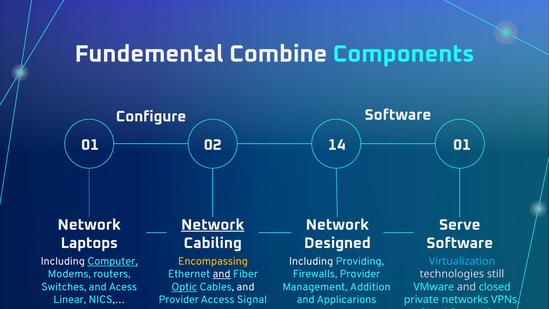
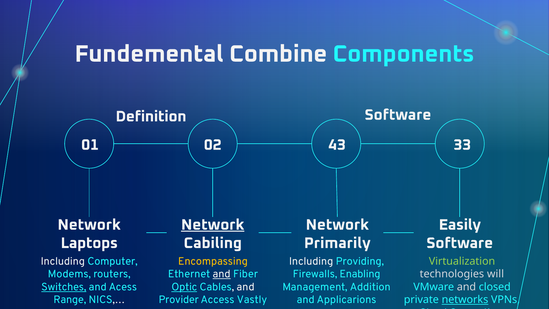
Configure: Configure -> Definition (151, 116)
14: 14 -> 43 (337, 145)
01 01: 01 -> 33 (462, 145)
Serve: Serve -> Easily (460, 225)
Designed: Designed -> Primarily (337, 243)
Computer underline: present -> none (113, 261)
Virtualization colour: light blue -> light green (462, 261)
Firewalls Provider: Provider -> Enabling (360, 274)
still: still -> will (496, 274)
Switches underline: none -> present (64, 287)
Linear: Linear -> Range (70, 300)
Signal: Signal -> Vastly (252, 300)
networks underline: none -> present (465, 300)
